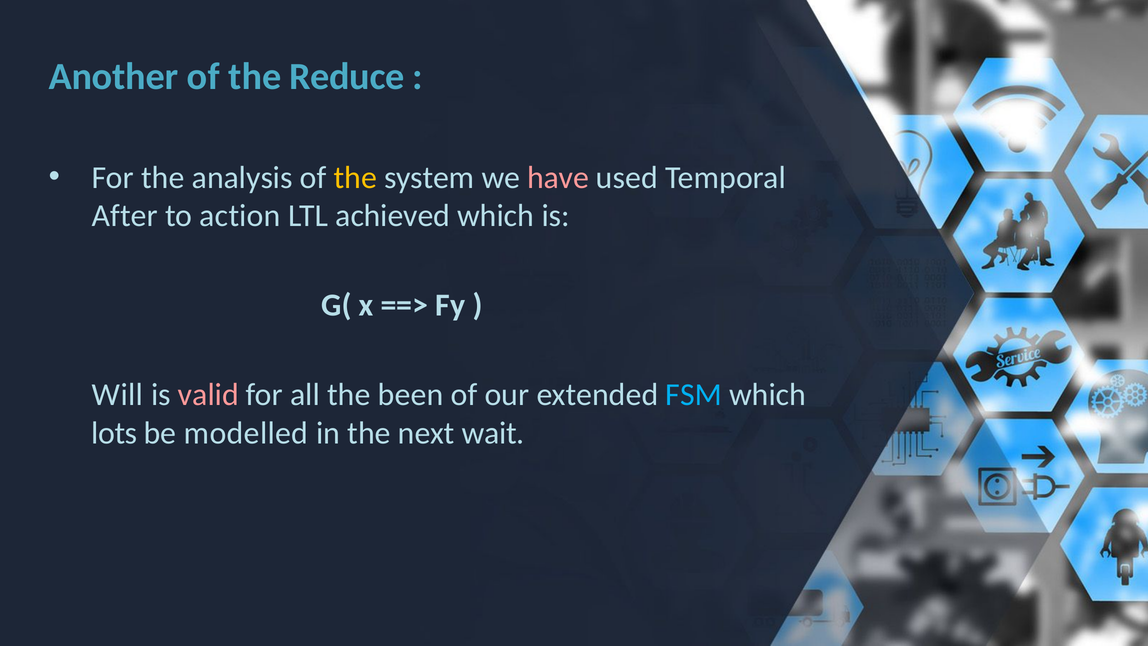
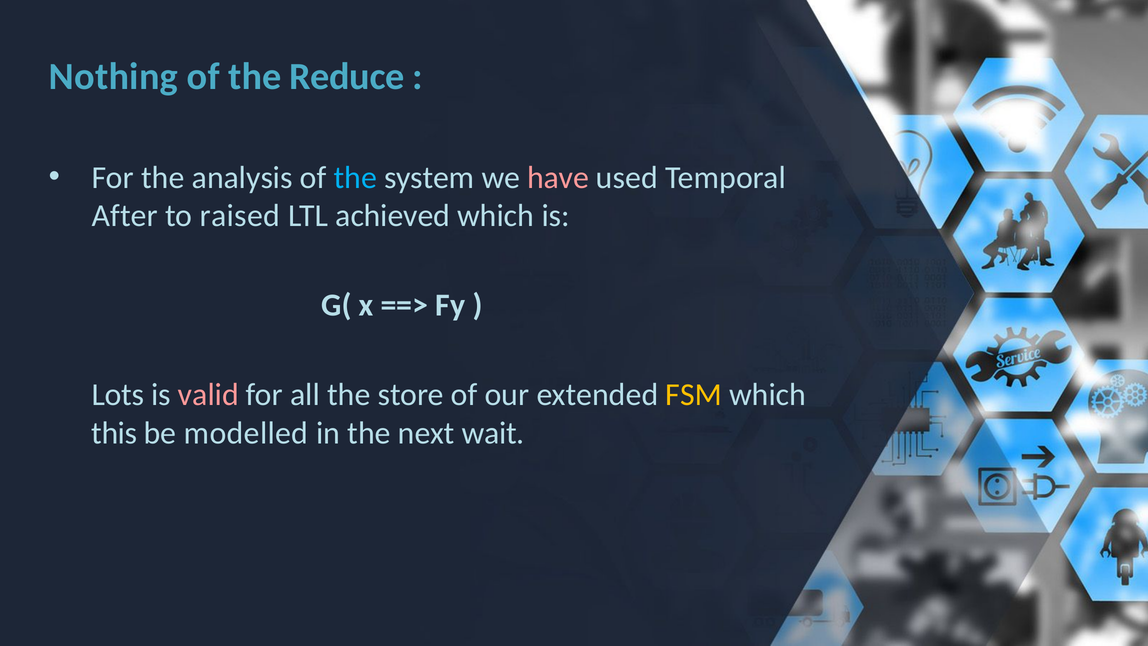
Another: Another -> Nothing (113, 77)
the colour: yellow -> light blue (355, 177)
action: action -> raised (240, 216)
Will: Will -> Lots (118, 395)
been: been -> store (411, 395)
FSM colour: light blue -> yellow (694, 395)
lots: lots -> this (114, 433)
